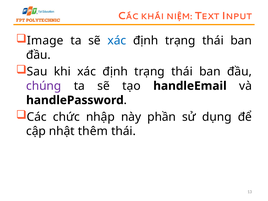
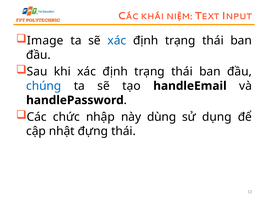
chúng colour: purple -> blue (44, 86)
phần: phần -> dùng (162, 117)
thêm: thêm -> đựng (93, 131)
